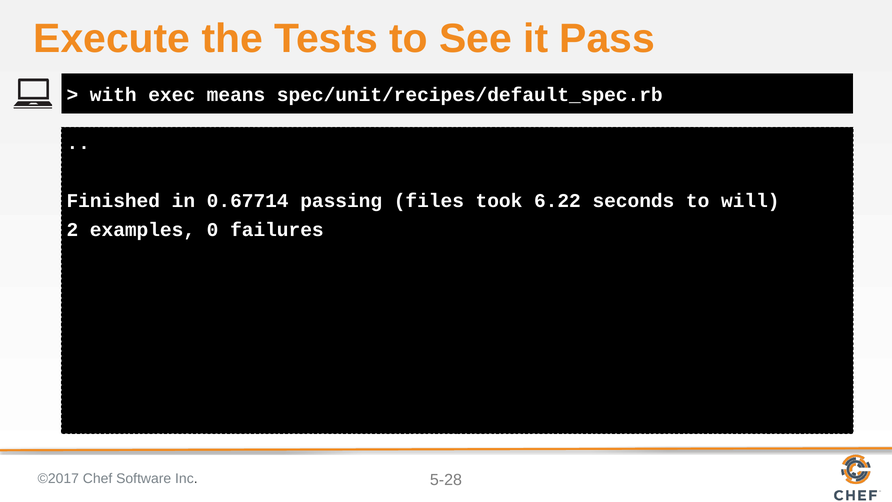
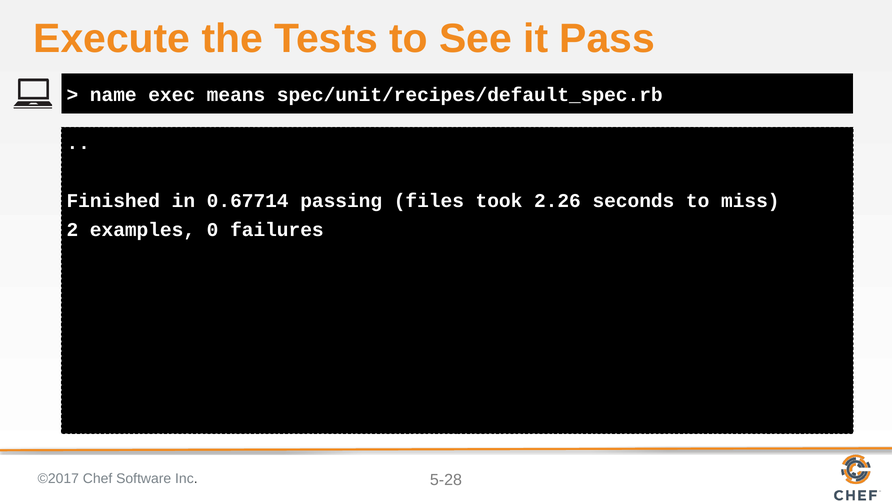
with: with -> name (113, 95)
6.22: 6.22 -> 2.26 (557, 201)
will: will -> miss (750, 201)
